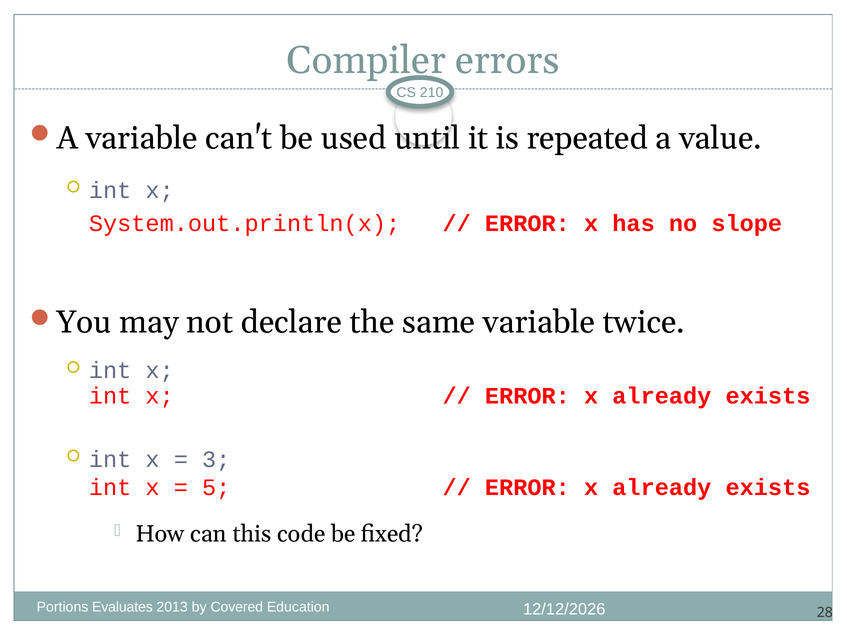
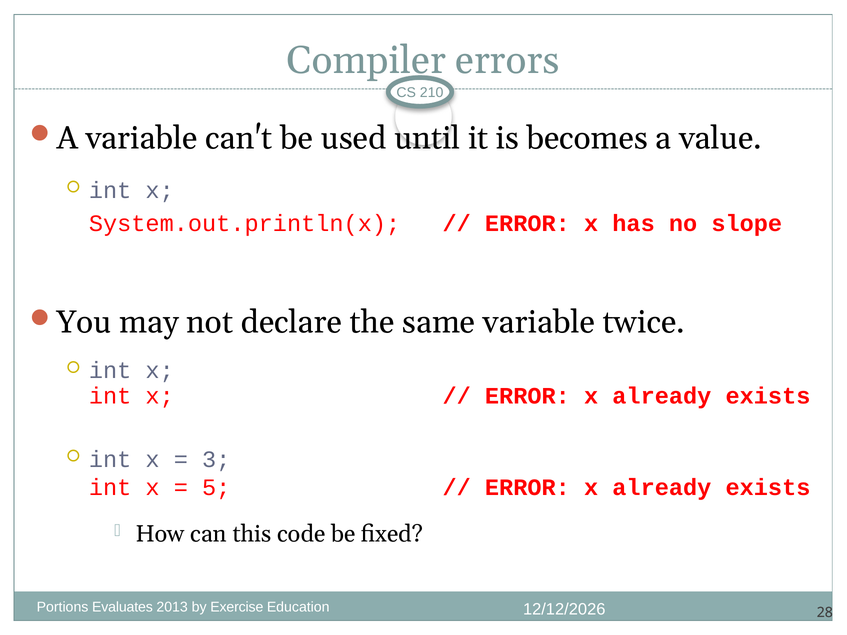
repeated: repeated -> becomes (587, 138)
Covered: Covered -> Exercise (237, 607)
